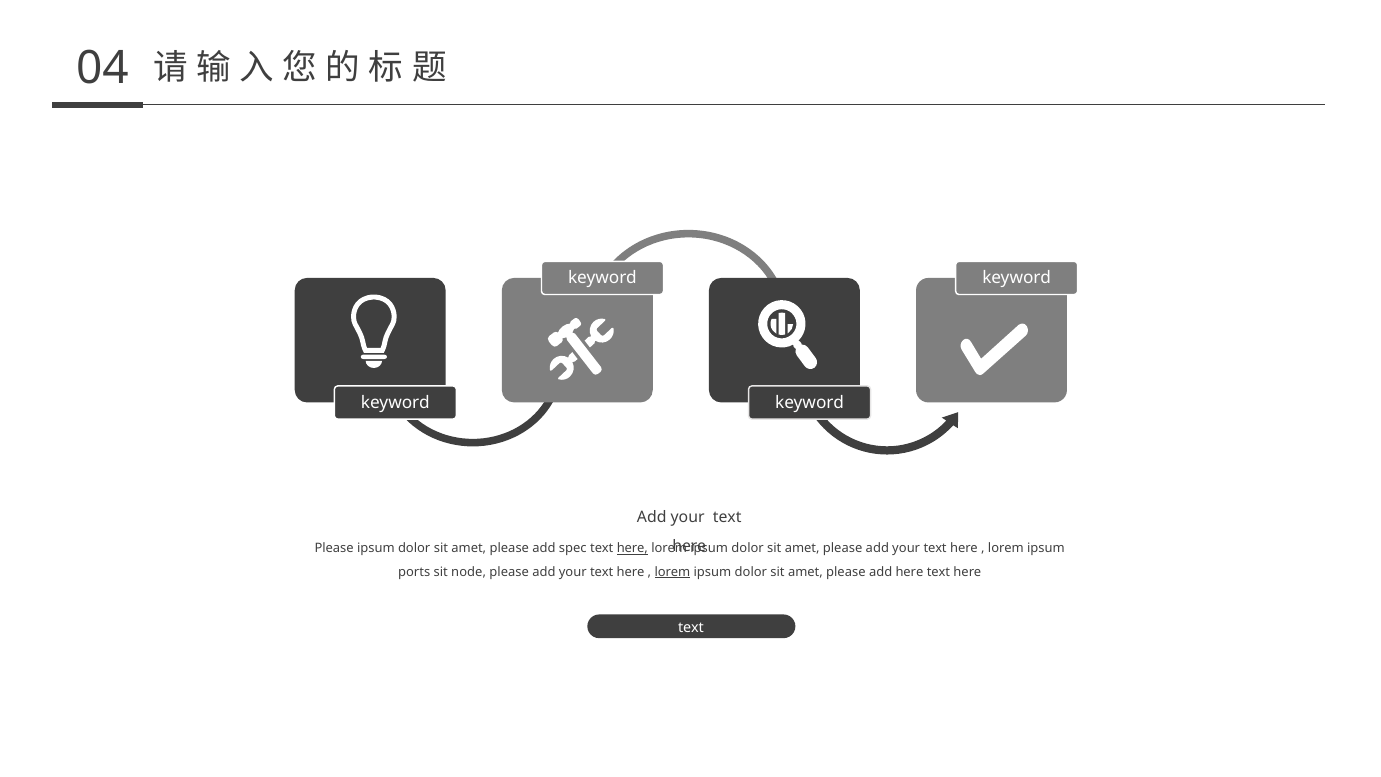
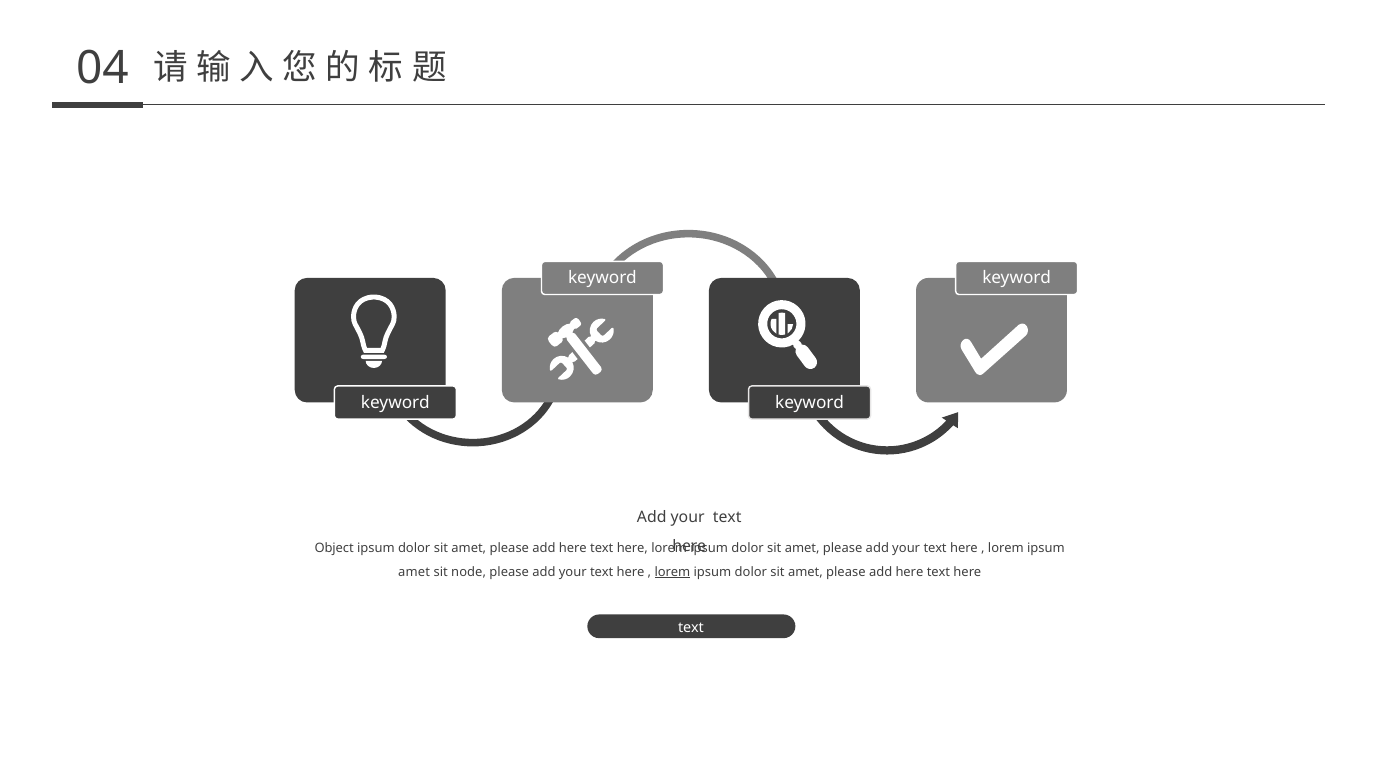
Please: Please -> Object (334, 548)
spec: spec -> here (573, 548)
here underline: present -> none (632, 548)
ports: ports -> amet (414, 572)
